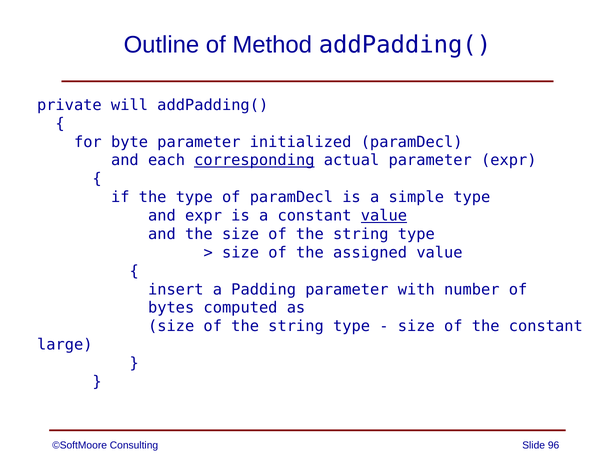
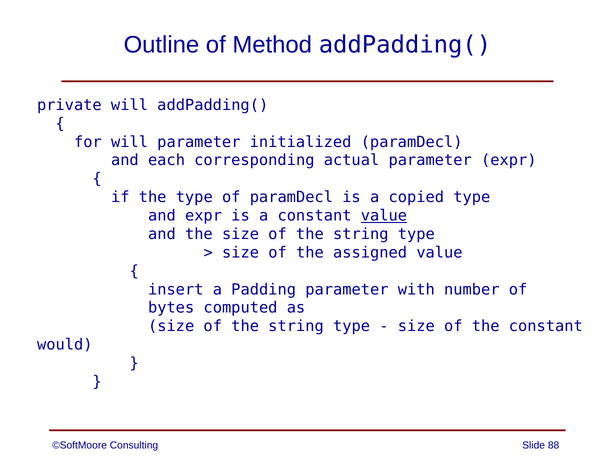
for byte: byte -> will (130, 142)
corresponding underline: present -> none (254, 160)
simple: simple -> copied (416, 197)
large: large -> would (65, 345)
96: 96 -> 88 (554, 446)
